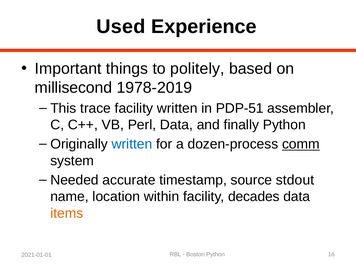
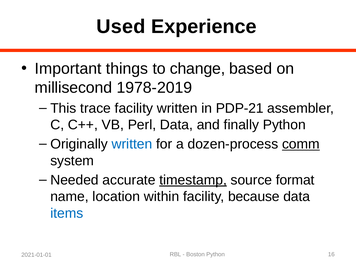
politely: politely -> change (198, 69)
PDP-51: PDP-51 -> PDP-21 (240, 108)
timestamp underline: none -> present (193, 180)
stdout: stdout -> format (295, 180)
decades: decades -> because (254, 197)
items colour: orange -> blue (67, 213)
